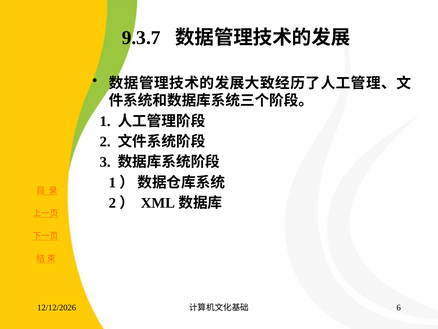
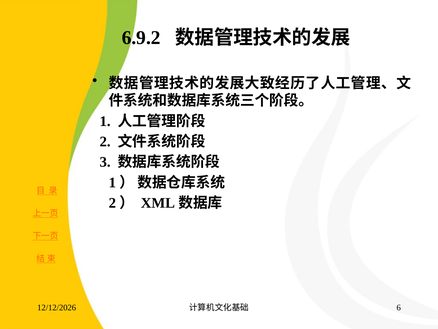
9.3.7: 9.3.7 -> 6.9.2 (141, 38)
